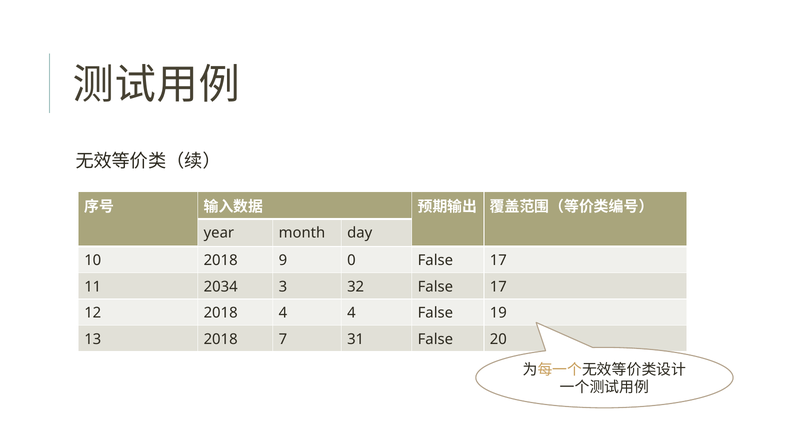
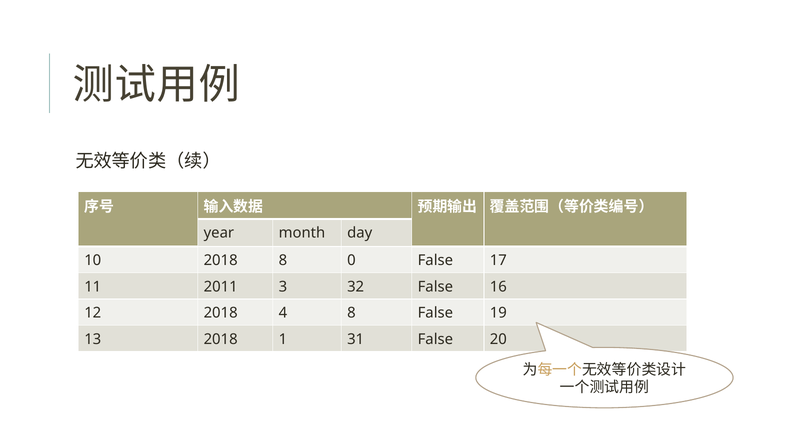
2018 9: 9 -> 8 (283, 261)
2034: 2034 -> 2011 (221, 287)
32 False 17: 17 -> 16 (498, 287)
4 4: 4 -> 8 (351, 313)
7: 7 -> 1 (283, 339)
